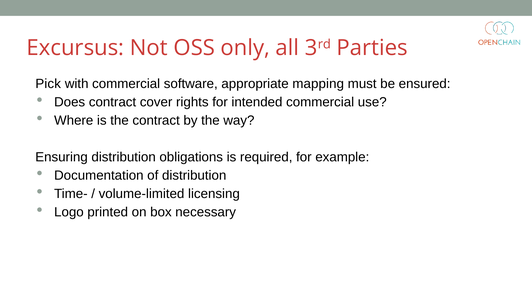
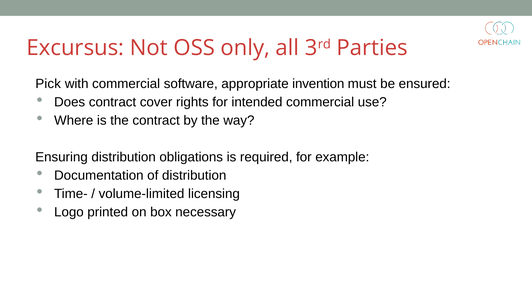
mapping: mapping -> invention (318, 84)
